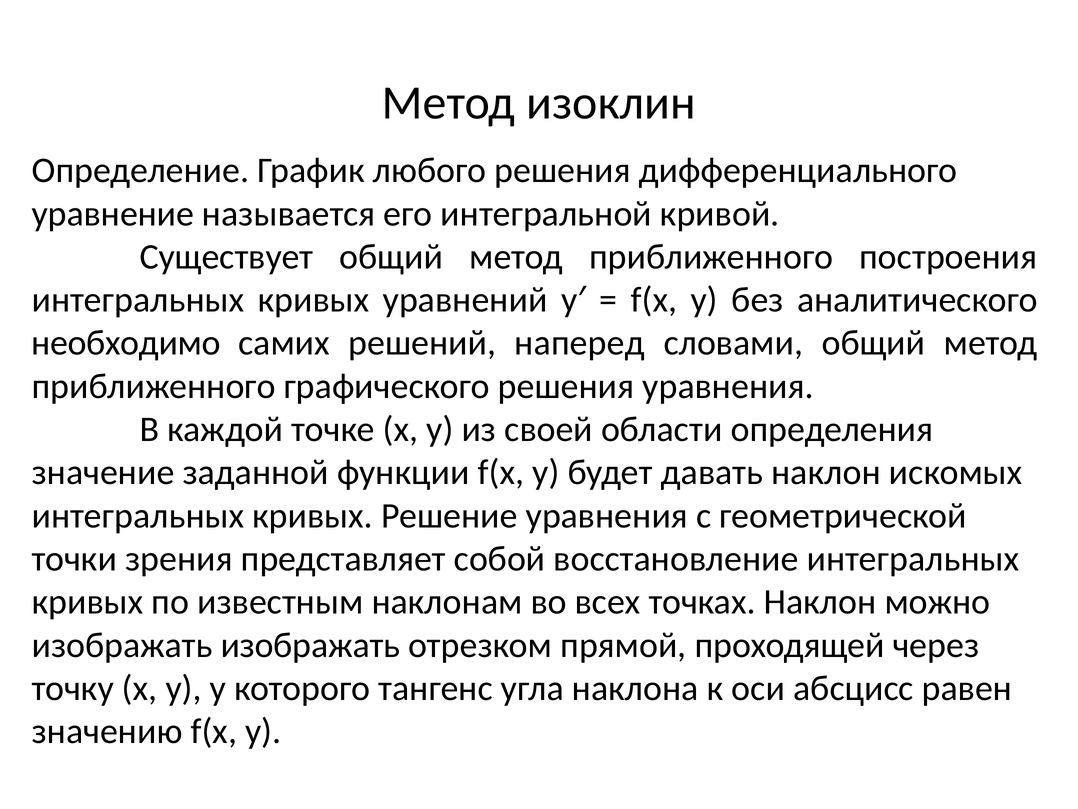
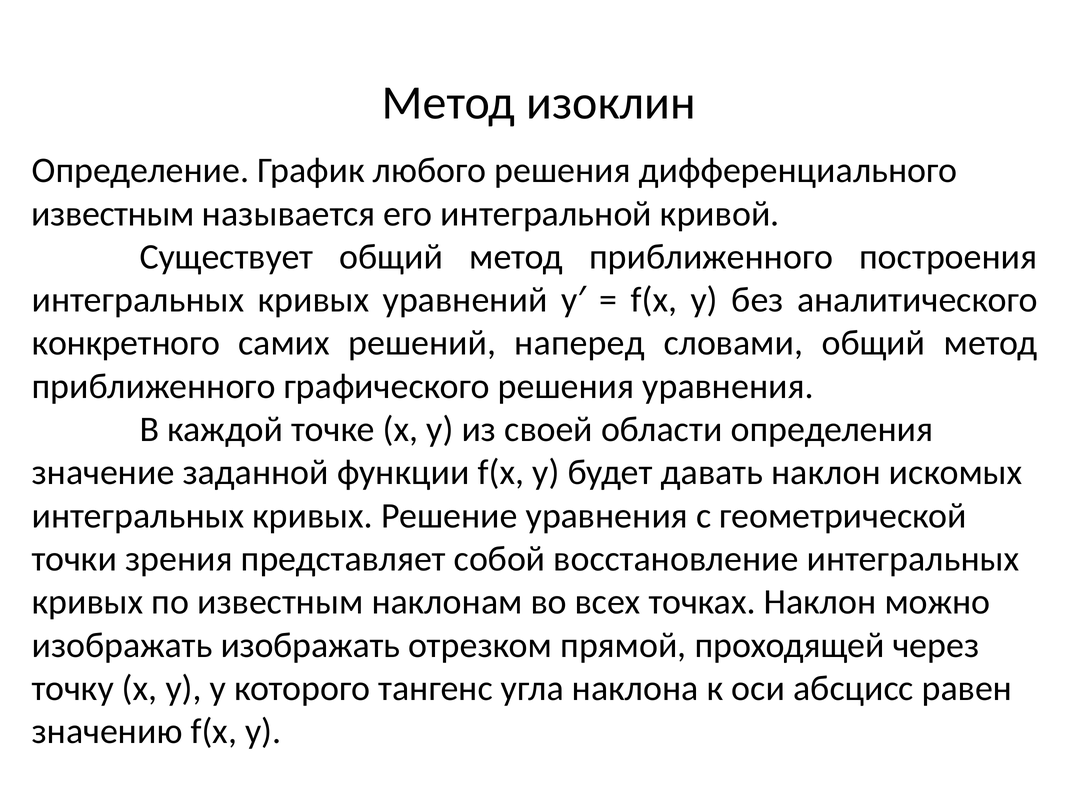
уравнение: уравнение -> известным (113, 214)
необходимо: необходимо -> конкретного (126, 343)
